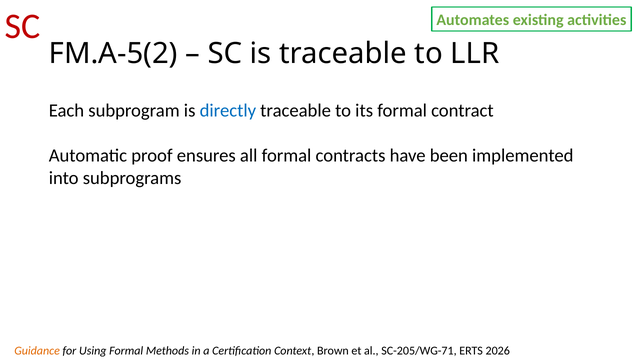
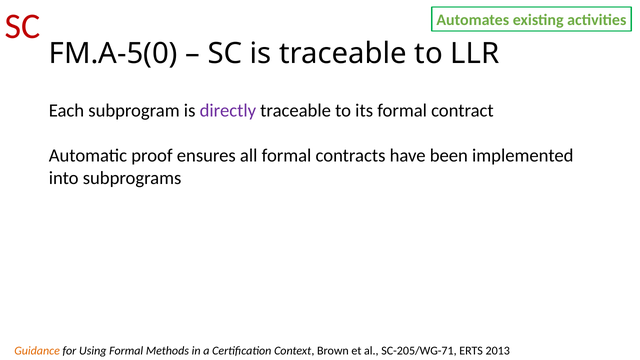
FM.A-5(2: FM.A-5(2 -> FM.A-5(0 (113, 54)
directly colour: blue -> purple (228, 111)
2026: 2026 -> 2013 (498, 351)
